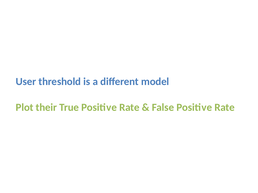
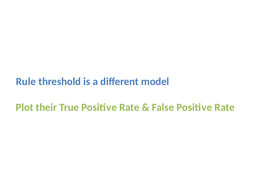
User: User -> Rule (26, 82)
